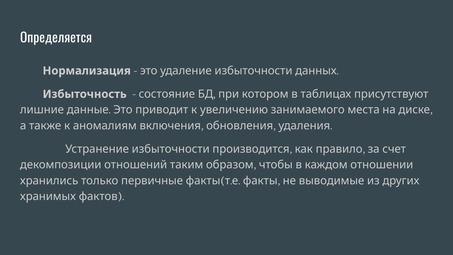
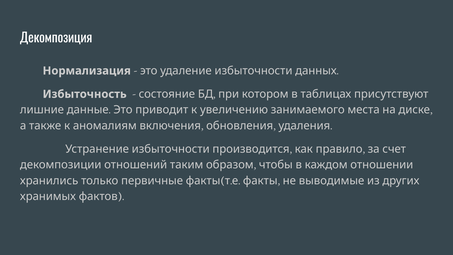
Определяется: Определяется -> Декомпозиция (56, 38)
